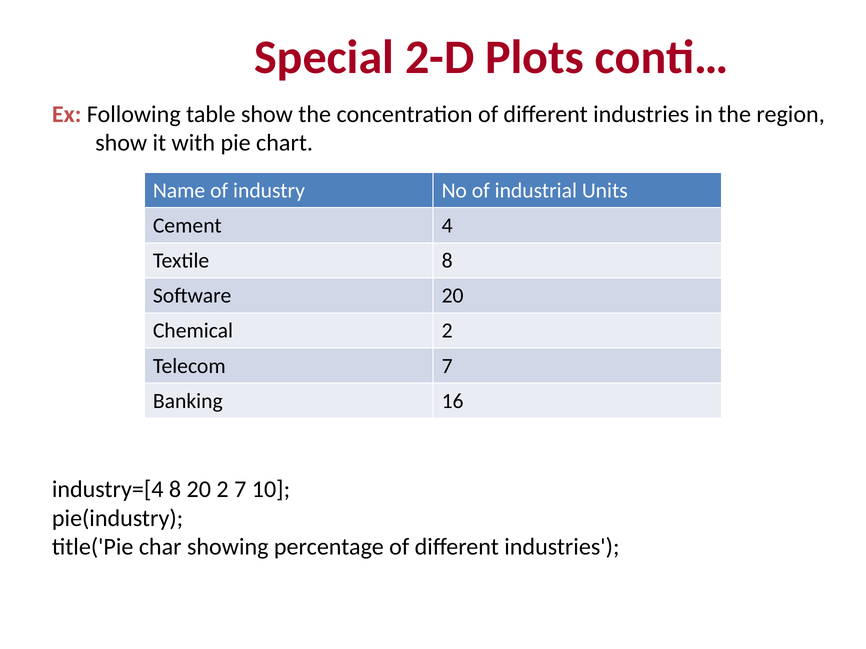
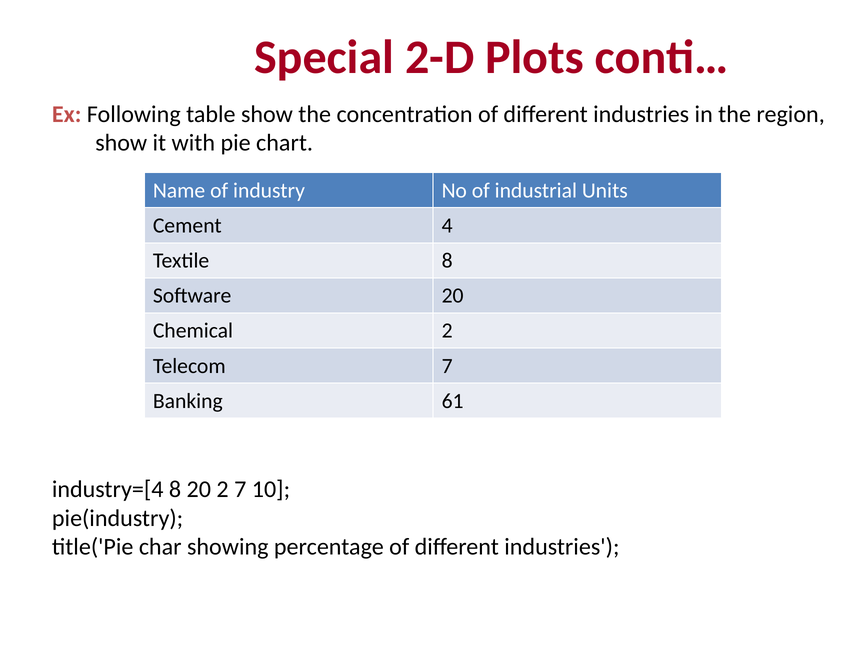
16: 16 -> 61 (453, 401)
